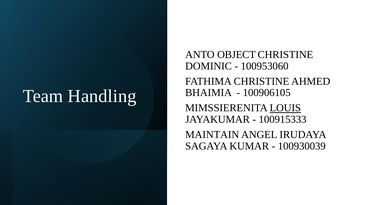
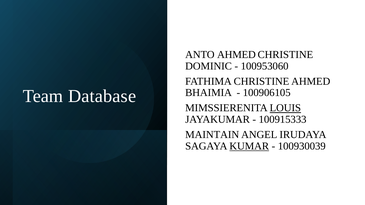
ANTO OBJECT: OBJECT -> AHMED (236, 55)
Handling: Handling -> Database (102, 96)
KUMAR underline: none -> present (249, 146)
